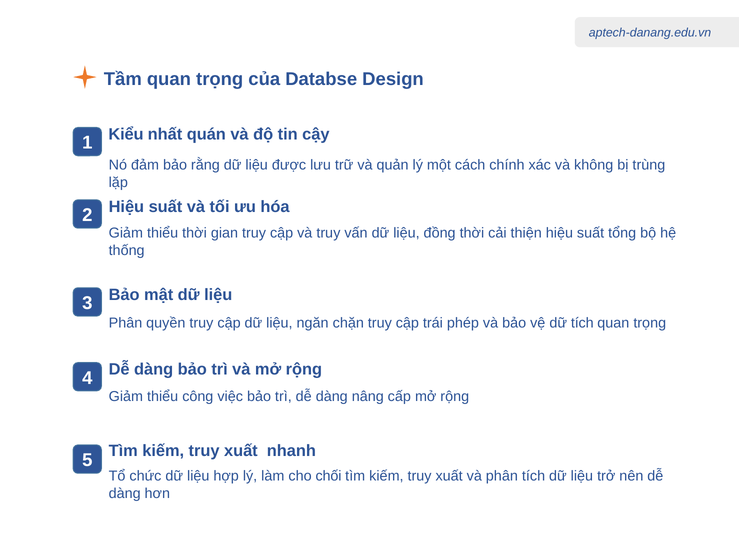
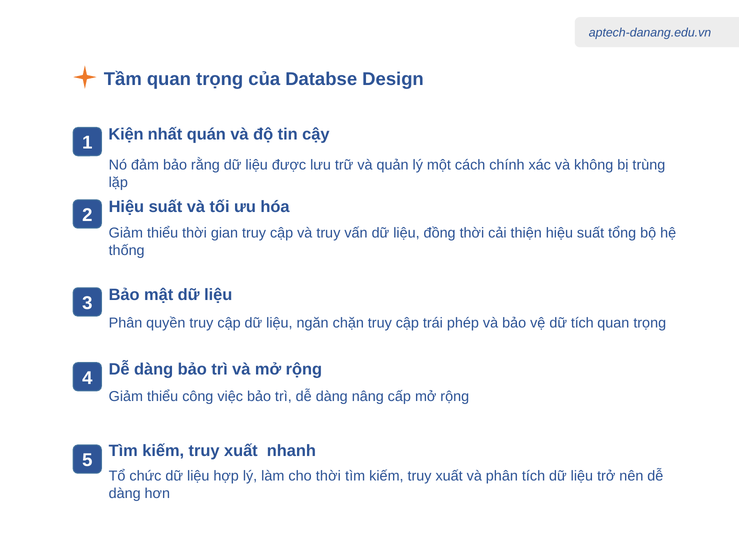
Kiểu: Kiểu -> Kiện (126, 134)
cho chối: chối -> thời (328, 476)
